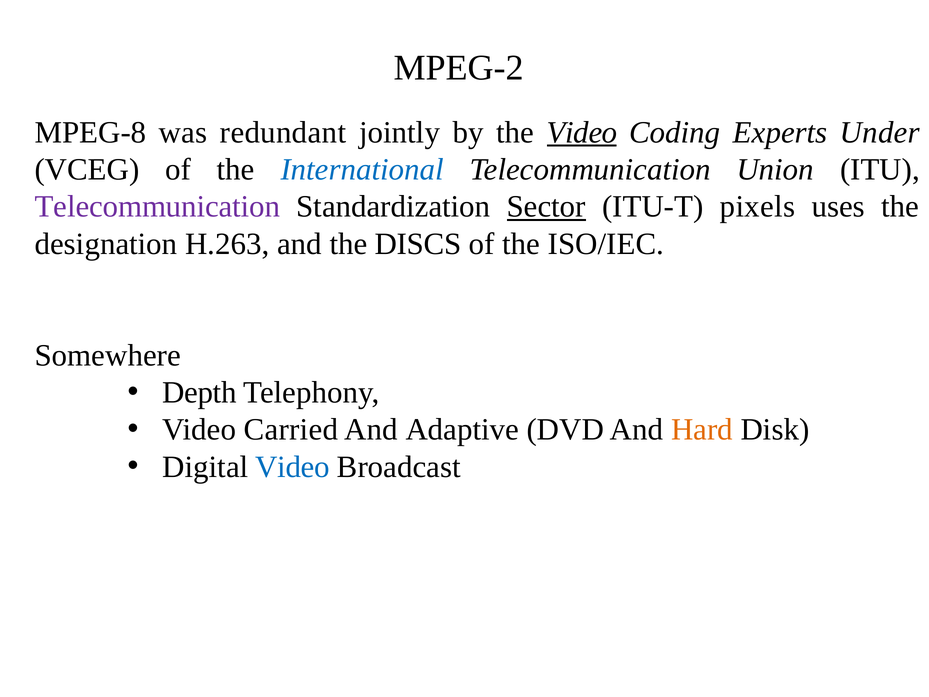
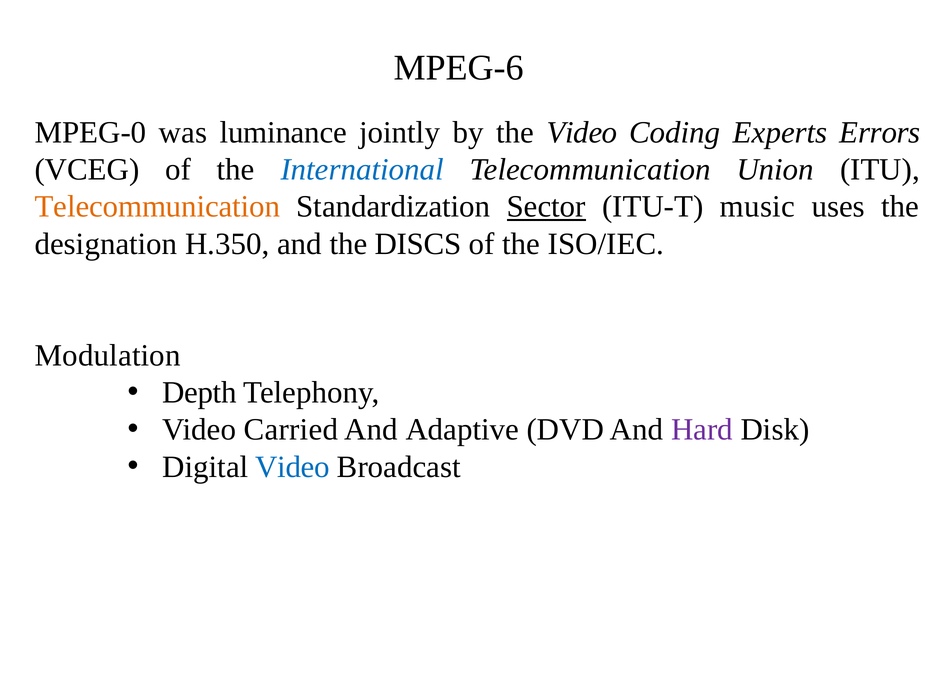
MPEG-2: MPEG-2 -> MPEG-6 (459, 68)
MPEG-8: MPEG-8 -> MPEG-0 (91, 132)
redundant: redundant -> luminance (283, 132)
Video underline: present -> none (582, 132)
Under: Under -> Errors (880, 132)
Telecommunication colour: purple -> orange (157, 207)
pixels: pixels -> music (757, 207)
H.263: H.263 -> H.350 (227, 244)
Somewhere: Somewhere -> Modulation (108, 355)
Hard colour: orange -> purple (702, 430)
